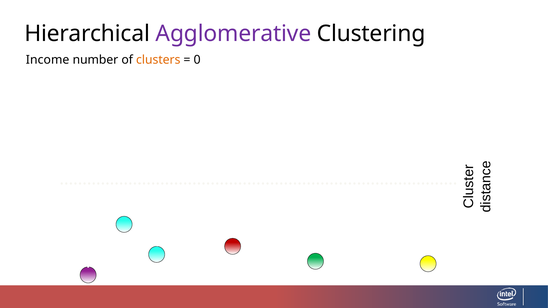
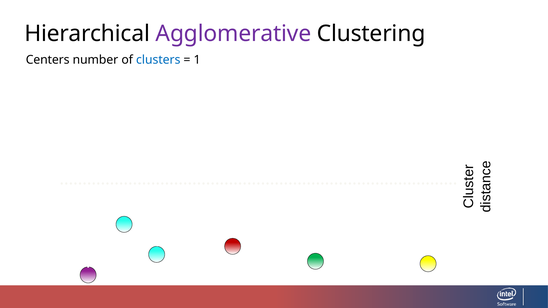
Income: Income -> Centers (48, 60)
clusters colour: orange -> blue (158, 60)
0: 0 -> 1 (197, 60)
